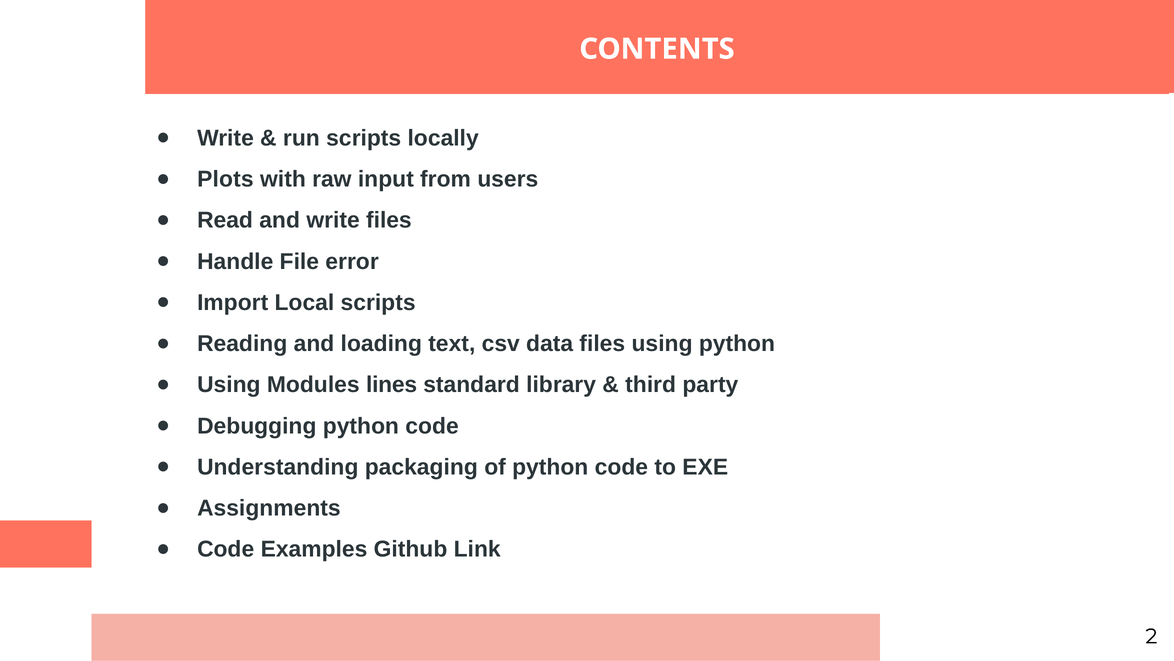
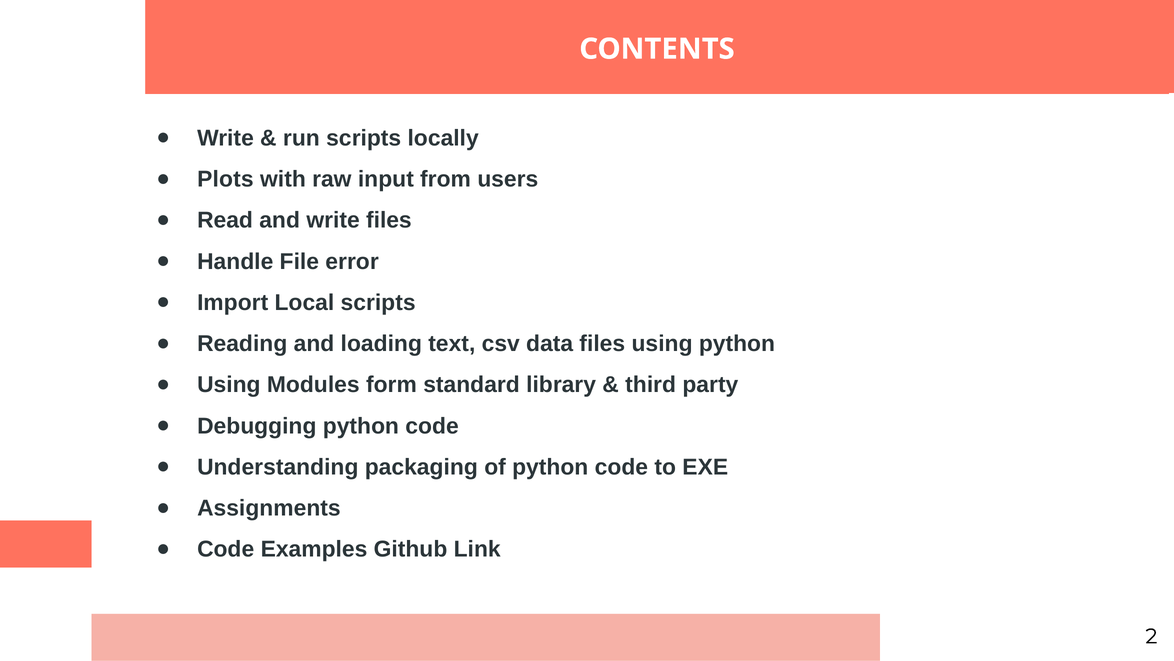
lines: lines -> form (391, 385)
